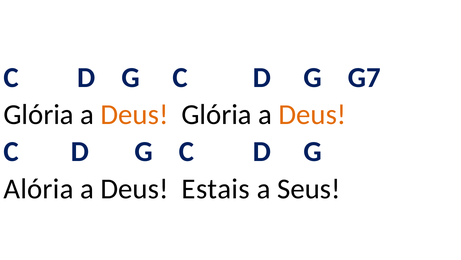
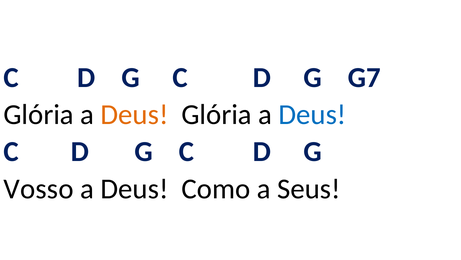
Deus colour: orange -> blue (312, 114)
Alória: Alória -> Vosso (39, 188)
Estais: Estais -> Como (216, 188)
